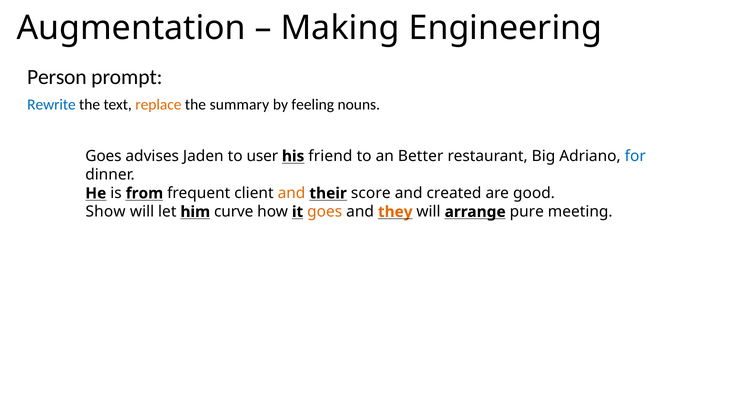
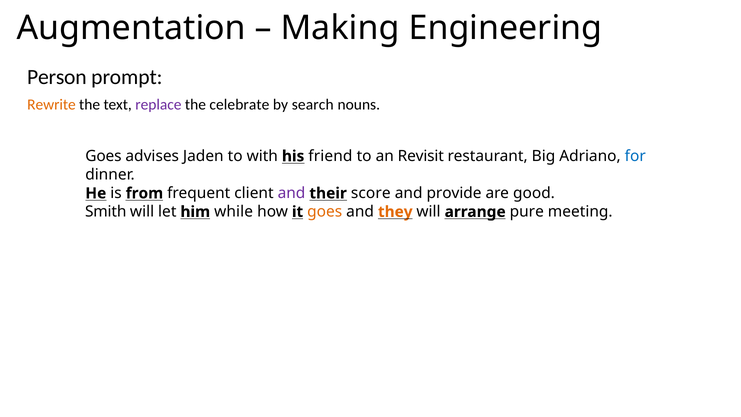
Rewrite colour: blue -> orange (51, 105)
replace colour: orange -> purple (158, 105)
summary: summary -> celebrate (239, 105)
feeling: feeling -> search (313, 105)
user: user -> with (262, 156)
Better: Better -> Revisit (421, 156)
and colour: orange -> purple (292, 193)
created: created -> provide (454, 193)
Show: Show -> Smith (106, 212)
curve: curve -> while (234, 212)
